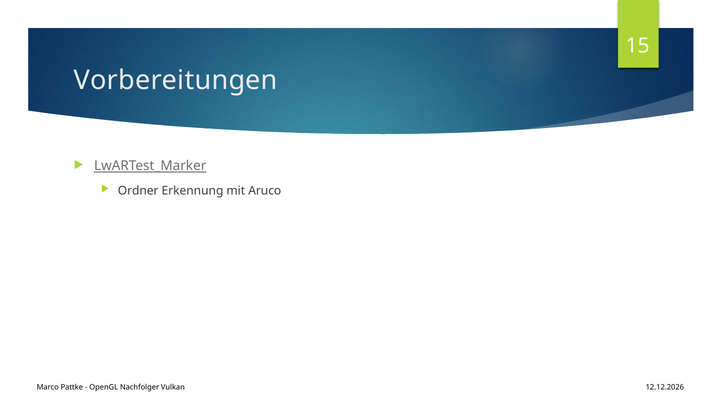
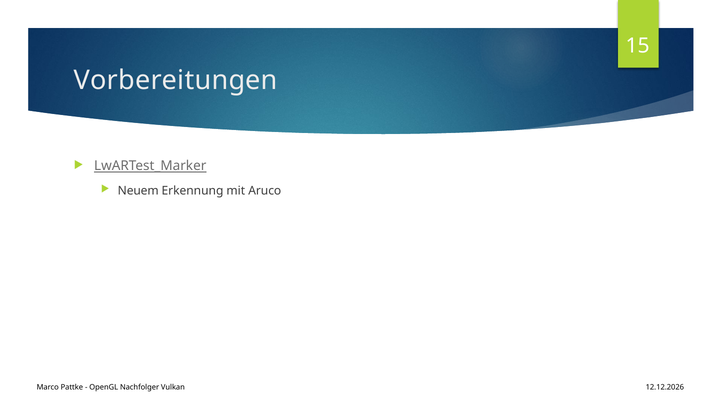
Ordner: Ordner -> Neuem (138, 191)
